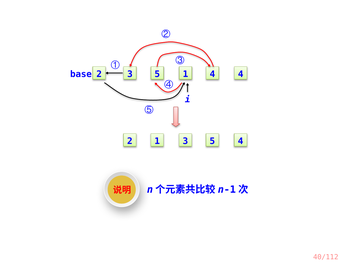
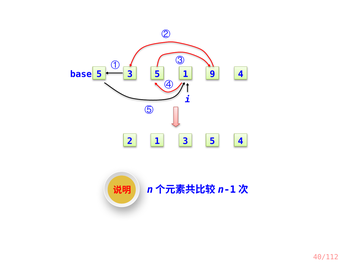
base 2: 2 -> 5 (99, 74)
1 4: 4 -> 9 (212, 74)
